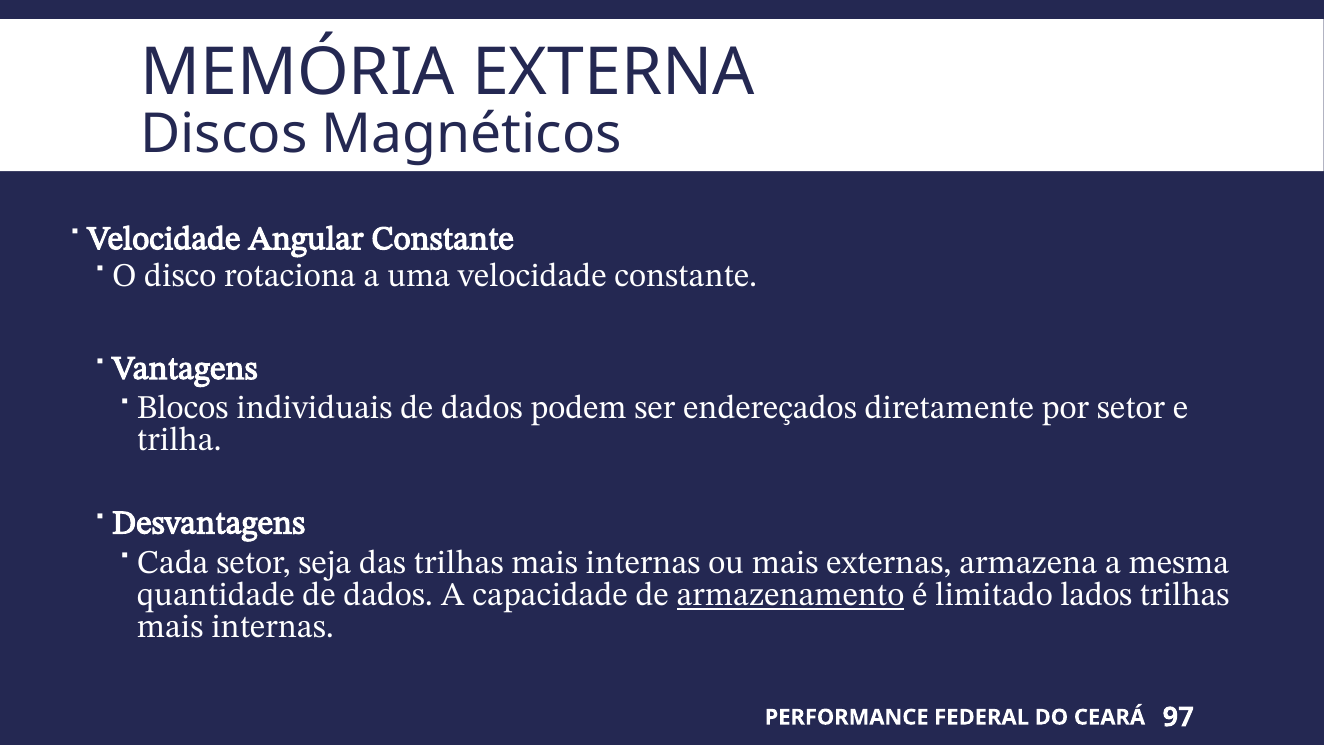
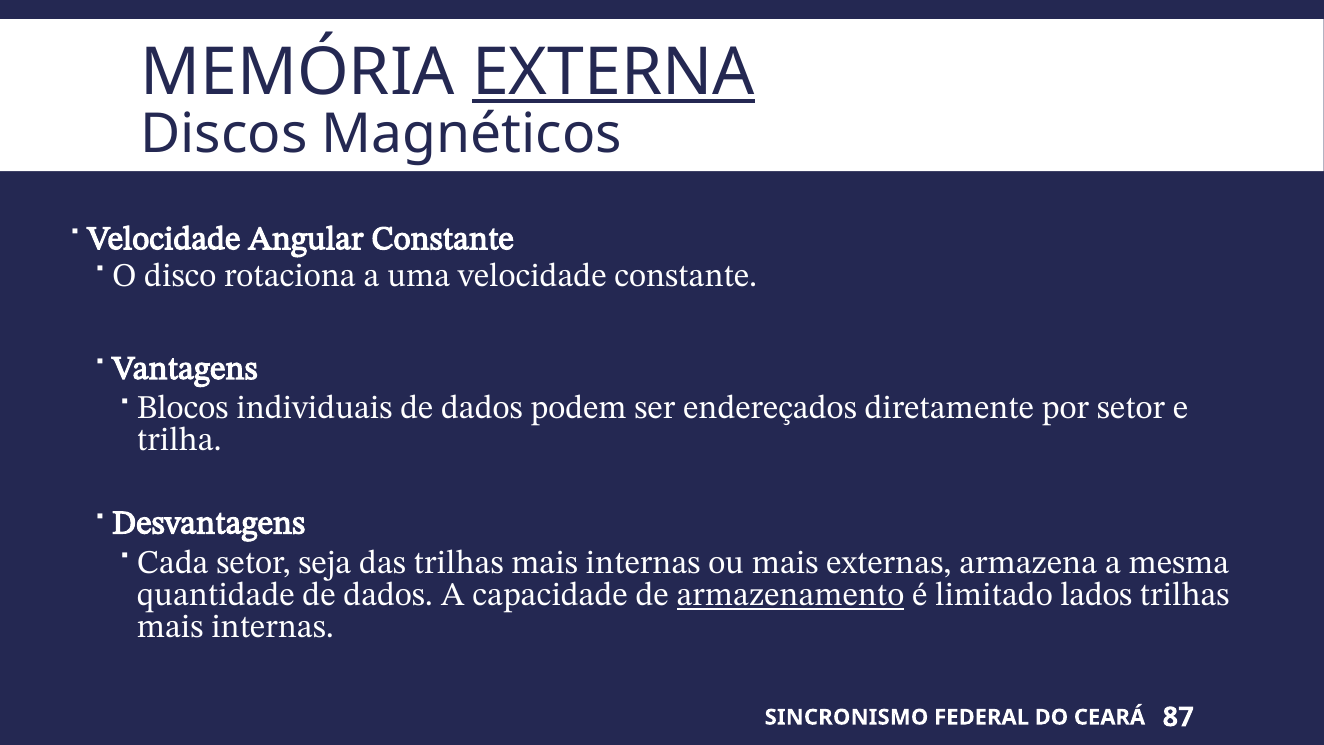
EXTERNA underline: none -> present (613, 73)
PERFORMANCE: PERFORMANCE -> SINCRONISMO (846, 717)
97: 97 -> 87 (1178, 717)
